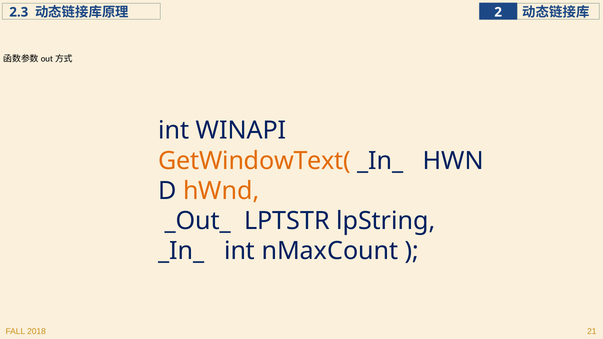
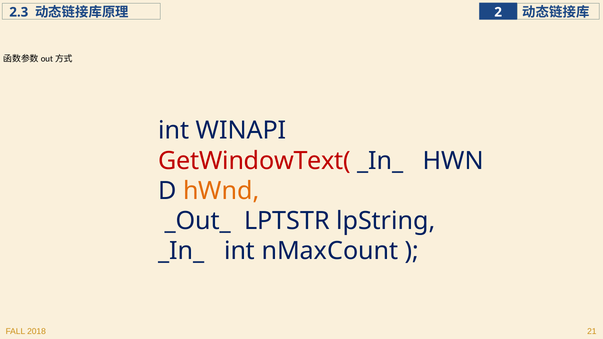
GetWindowText( colour: orange -> red (254, 161)
